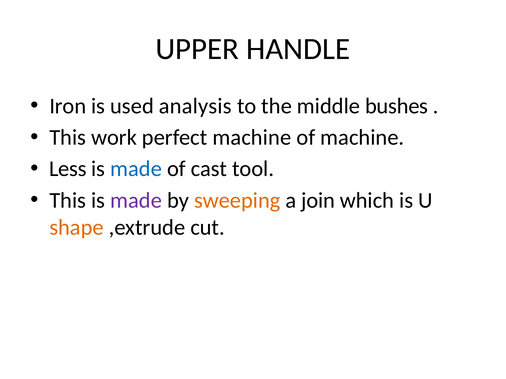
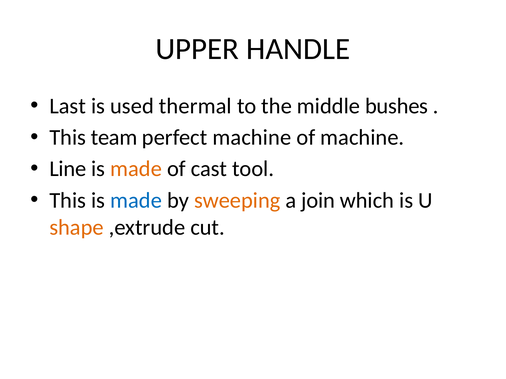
Iron: Iron -> Last (68, 106)
analysis: analysis -> thermal (195, 106)
work: work -> team (114, 138)
Less: Less -> Line (68, 169)
made colour: blue -> orange (136, 169)
made colour: purple -> blue (136, 201)
